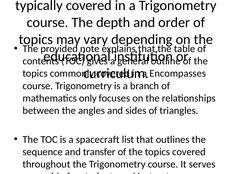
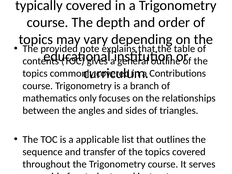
Encompasses: Encompasses -> Contributions (178, 73)
spacecraft: spacecraft -> applicable (98, 139)
